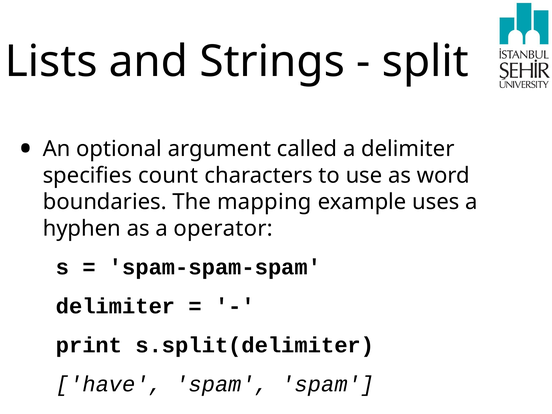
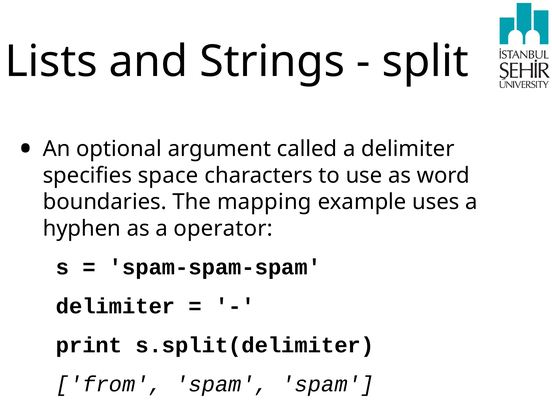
count: count -> space (168, 175)
have: have -> from (109, 384)
